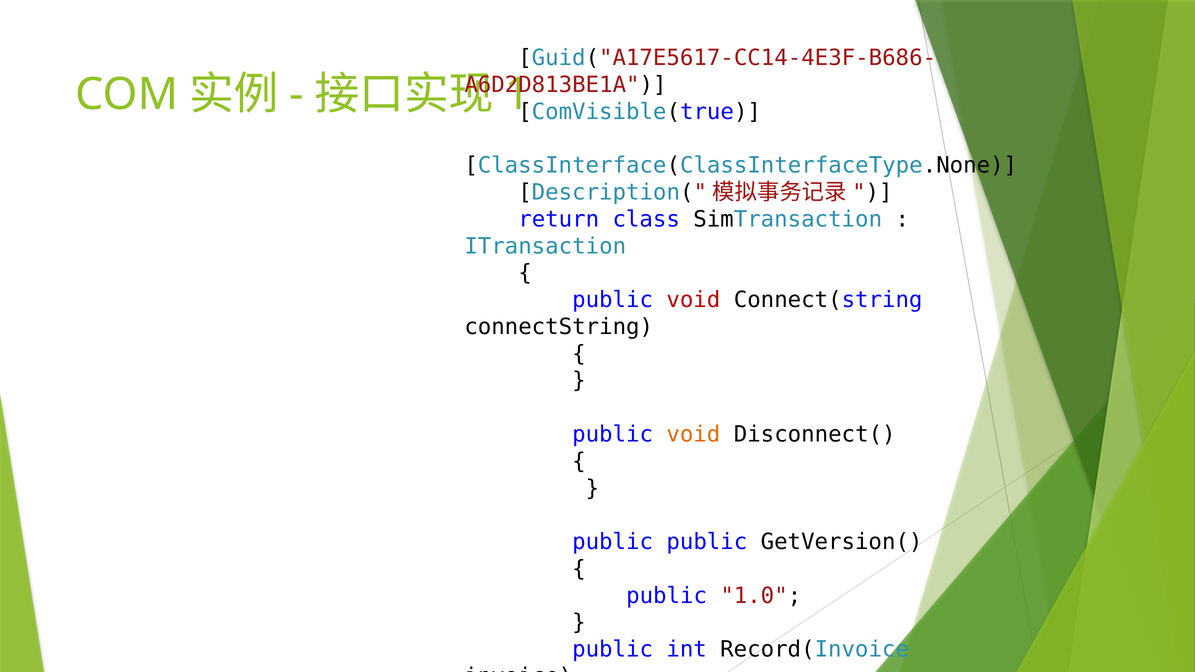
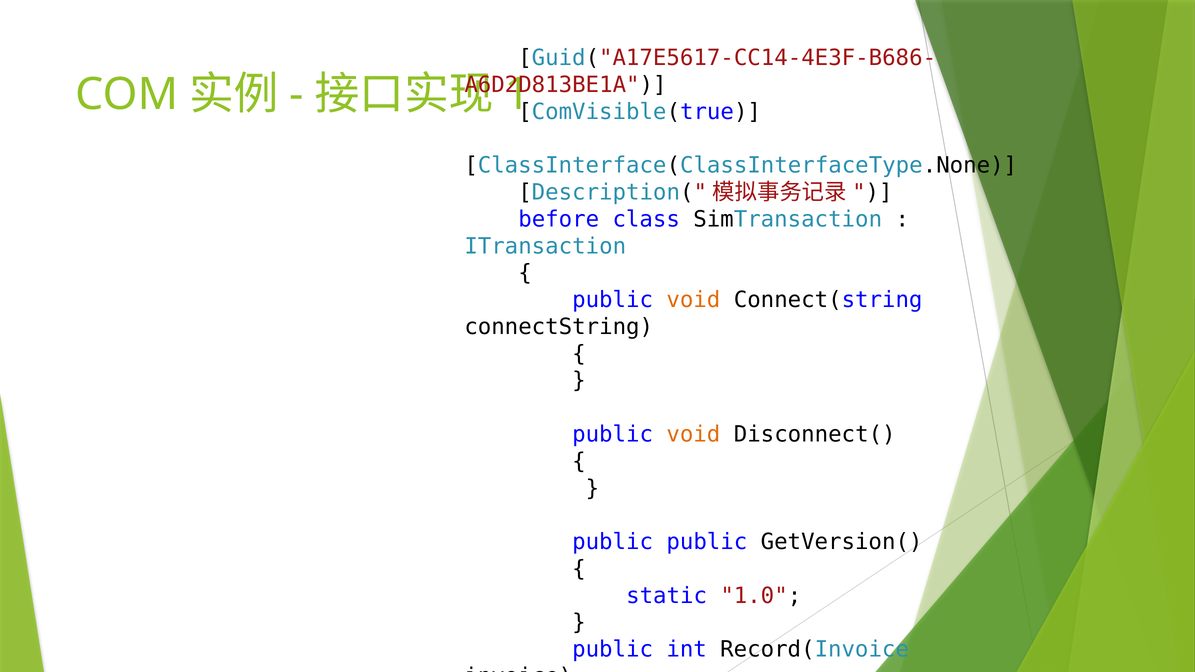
return: return -> before (559, 219)
void colour: red -> orange (693, 300)
public: public -> static (667, 596)
